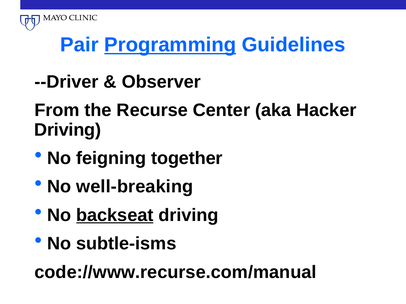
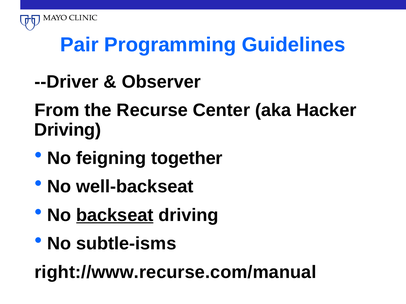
Programming underline: present -> none (170, 45)
well-breaking: well-breaking -> well-backseat (135, 187)
code://www.recurse.com/manual: code://www.recurse.com/manual -> right://www.recurse.com/manual (175, 273)
